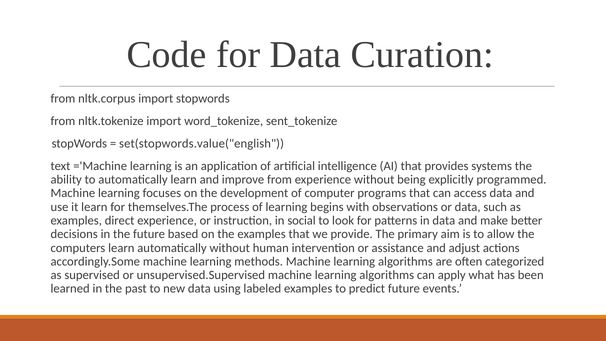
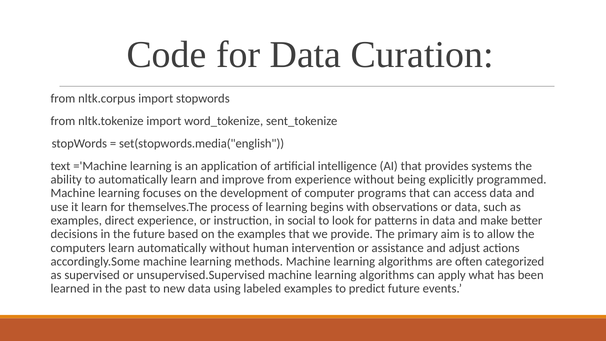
set(stopwords.value("english: set(stopwords.value("english -> set(stopwords.media("english (202, 143)
